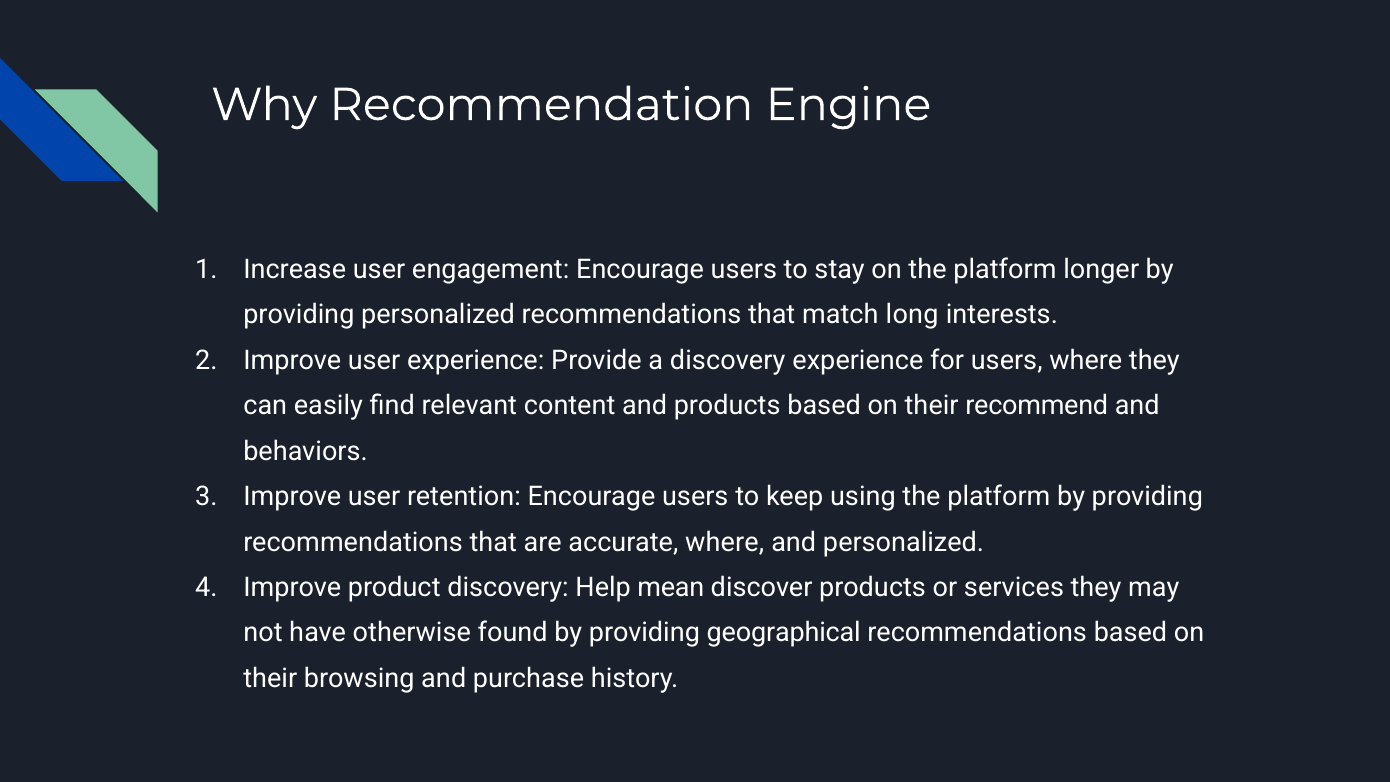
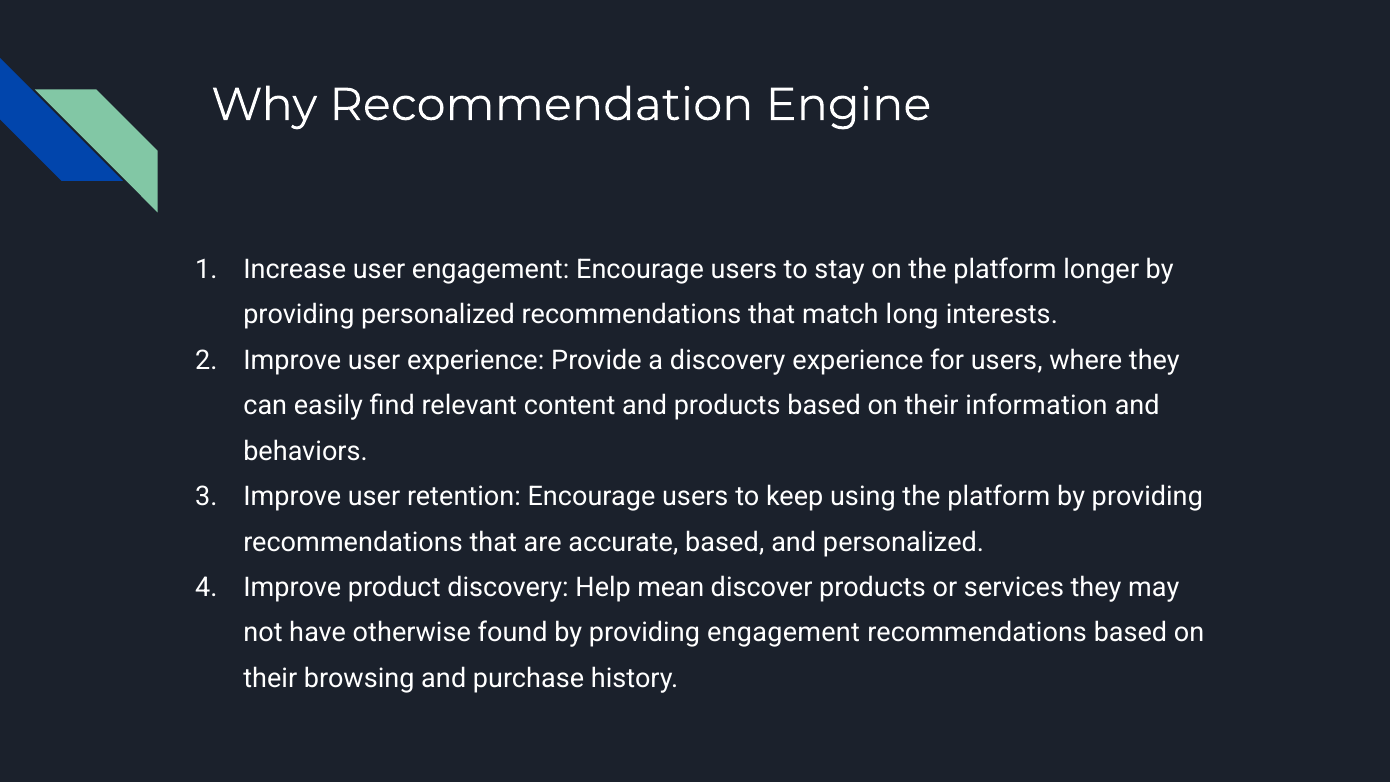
recommend: recommend -> information (1036, 406)
accurate where: where -> based (725, 542)
providing geographical: geographical -> engagement (784, 633)
